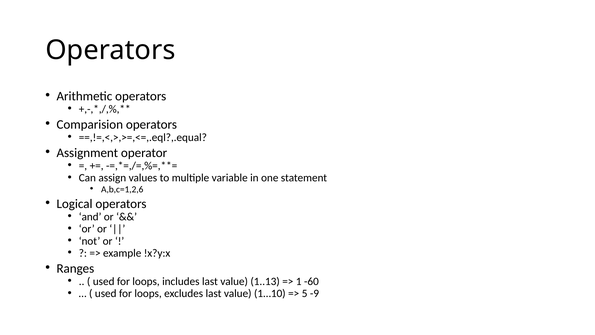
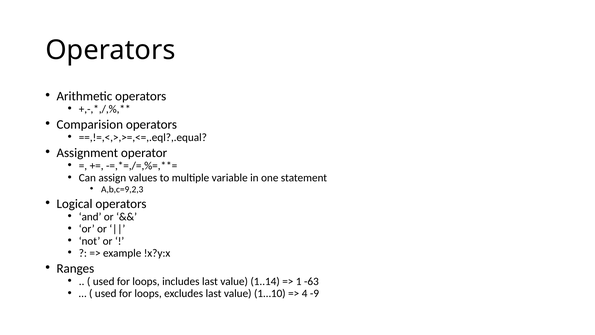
A,b,c=1,2,6: A,b,c=1,2,6 -> A,b,c=9,2,3 (122, 189)
1..13: 1..13 -> 1..14 (265, 281)
-60: -60 -> -63 (311, 281)
5: 5 -> 4 (305, 293)
